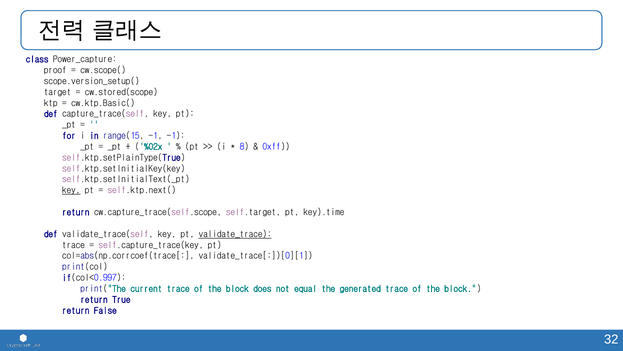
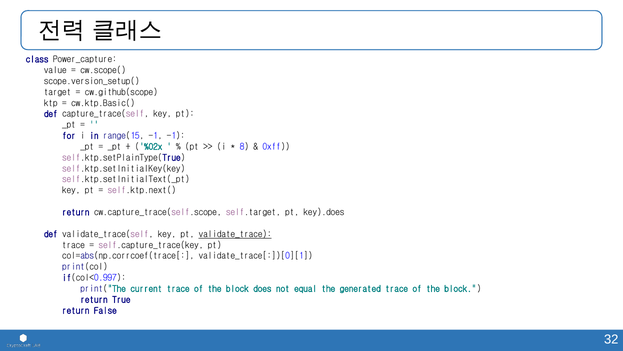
proof: proof -> value (55, 70)
cw.stored(scope: cw.stored(scope -> cw.github(scope (121, 92)
key underline: present -> none (71, 190)
key).time: key).time -> key).does (324, 212)
